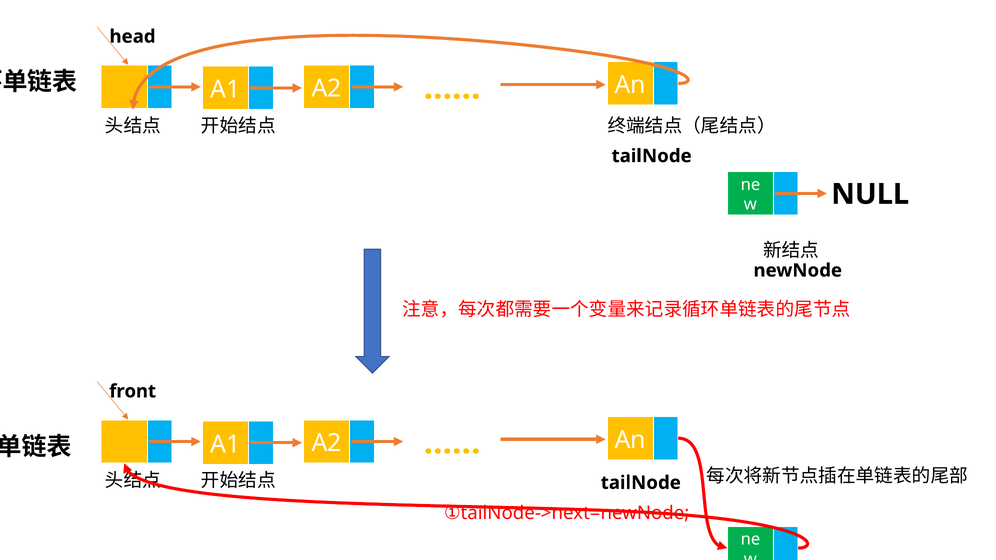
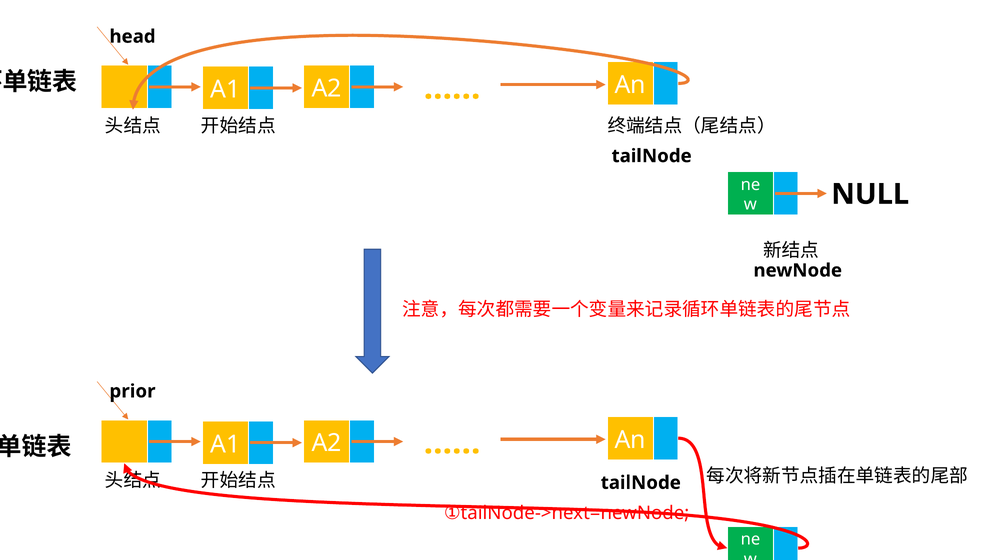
front: front -> prior (132, 391)
